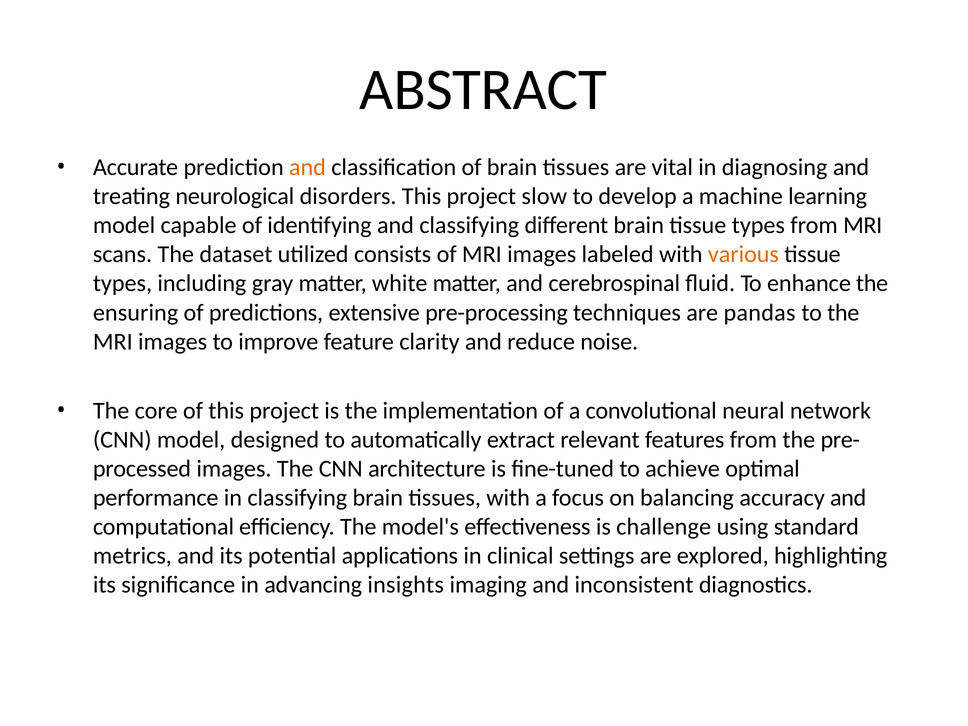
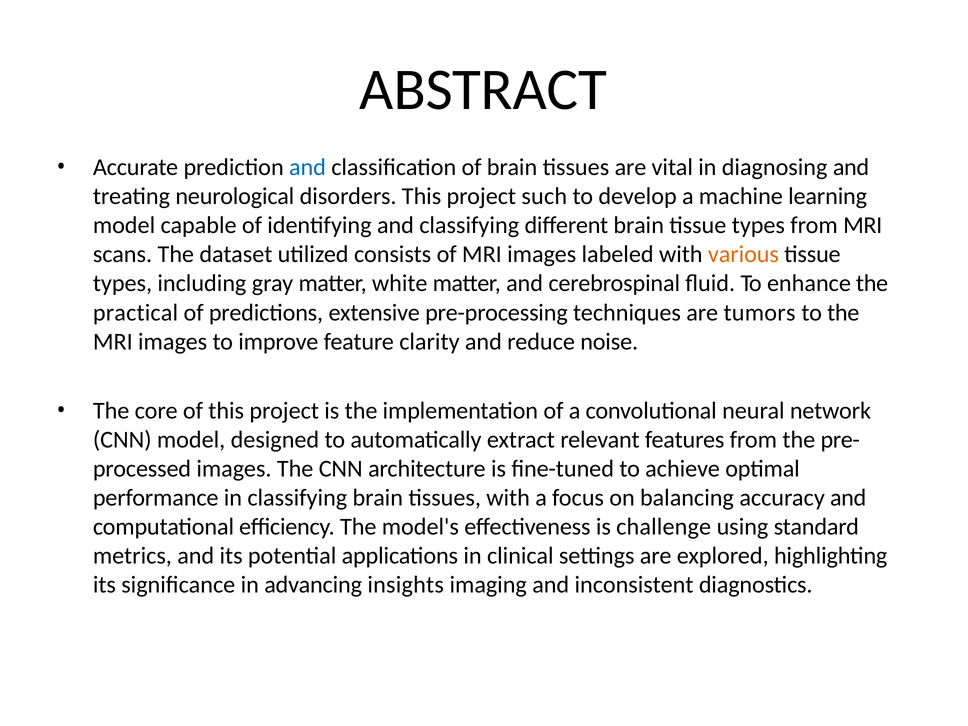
and colour: orange -> blue (307, 167)
slow: slow -> such (544, 196)
ensuring: ensuring -> practical (136, 313)
pandas: pandas -> tumors (760, 313)
